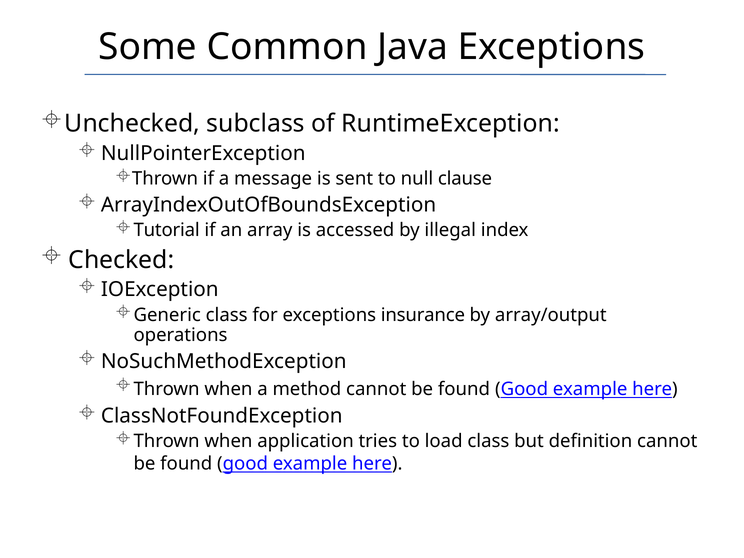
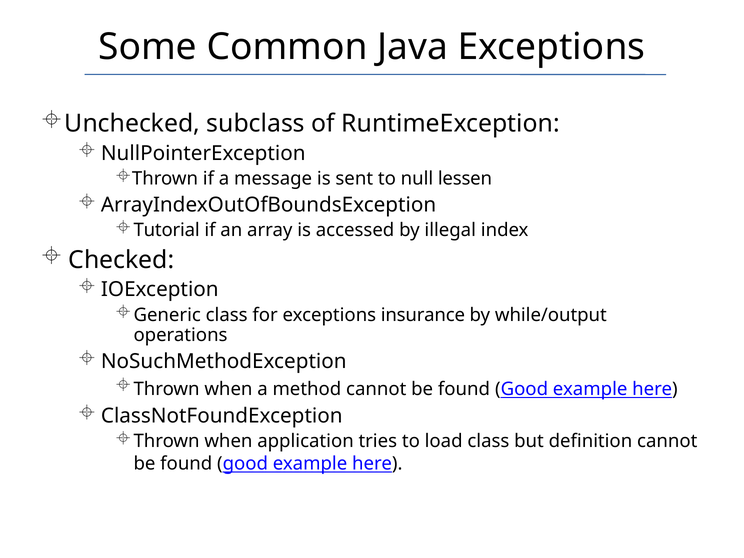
clause: clause -> lessen (465, 179)
array/output: array/output -> while/output (551, 315)
